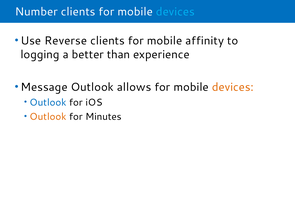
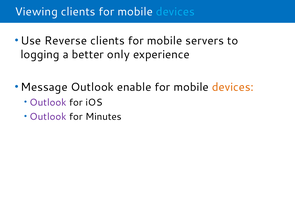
Number: Number -> Viewing (36, 12)
affinity: affinity -> servers (205, 41)
than: than -> only (118, 54)
allows: allows -> enable (134, 87)
Outlook colour: blue -> purple (48, 102)
Outlook colour: orange -> purple (48, 116)
